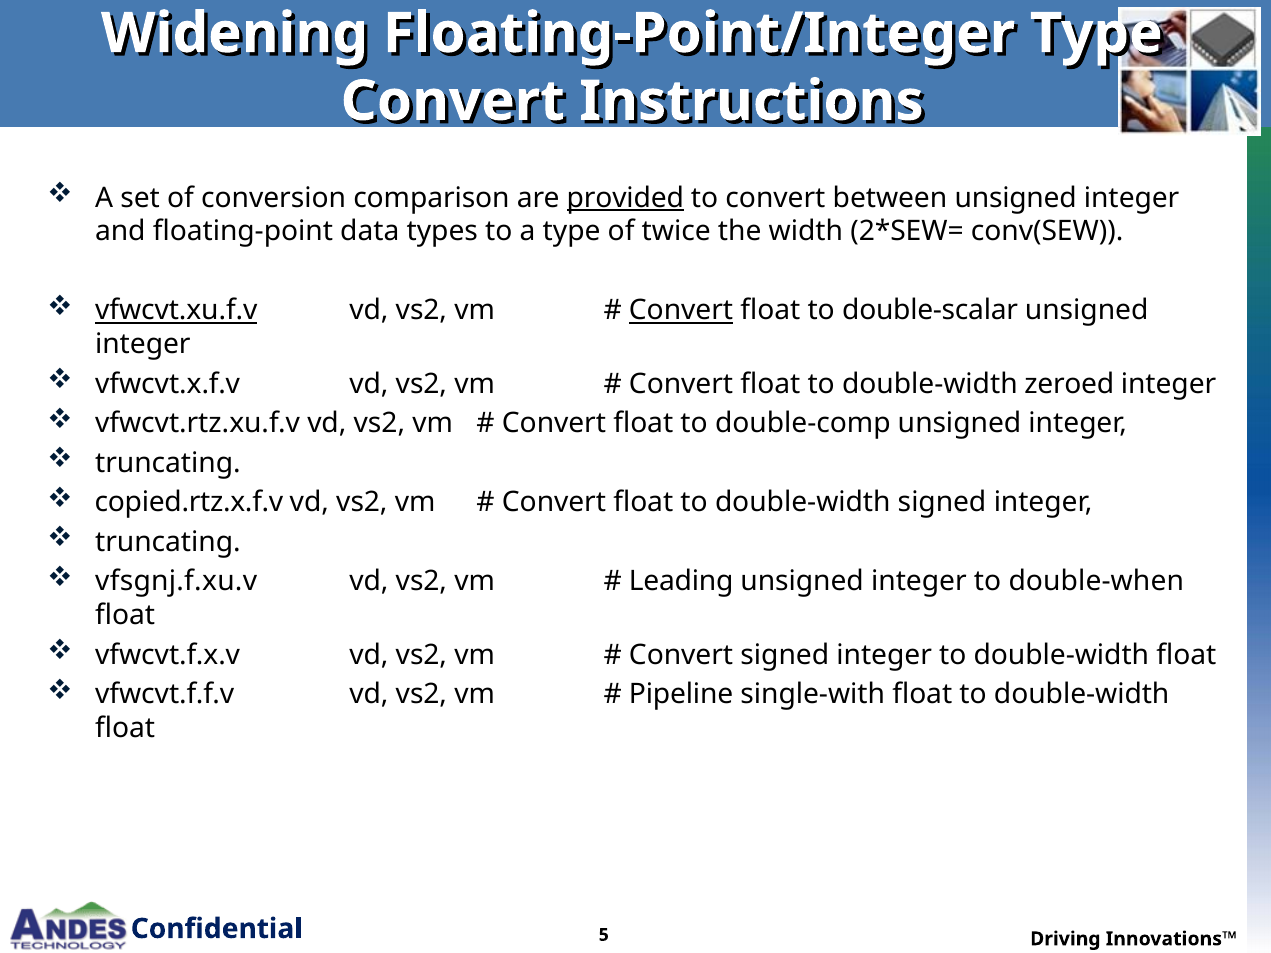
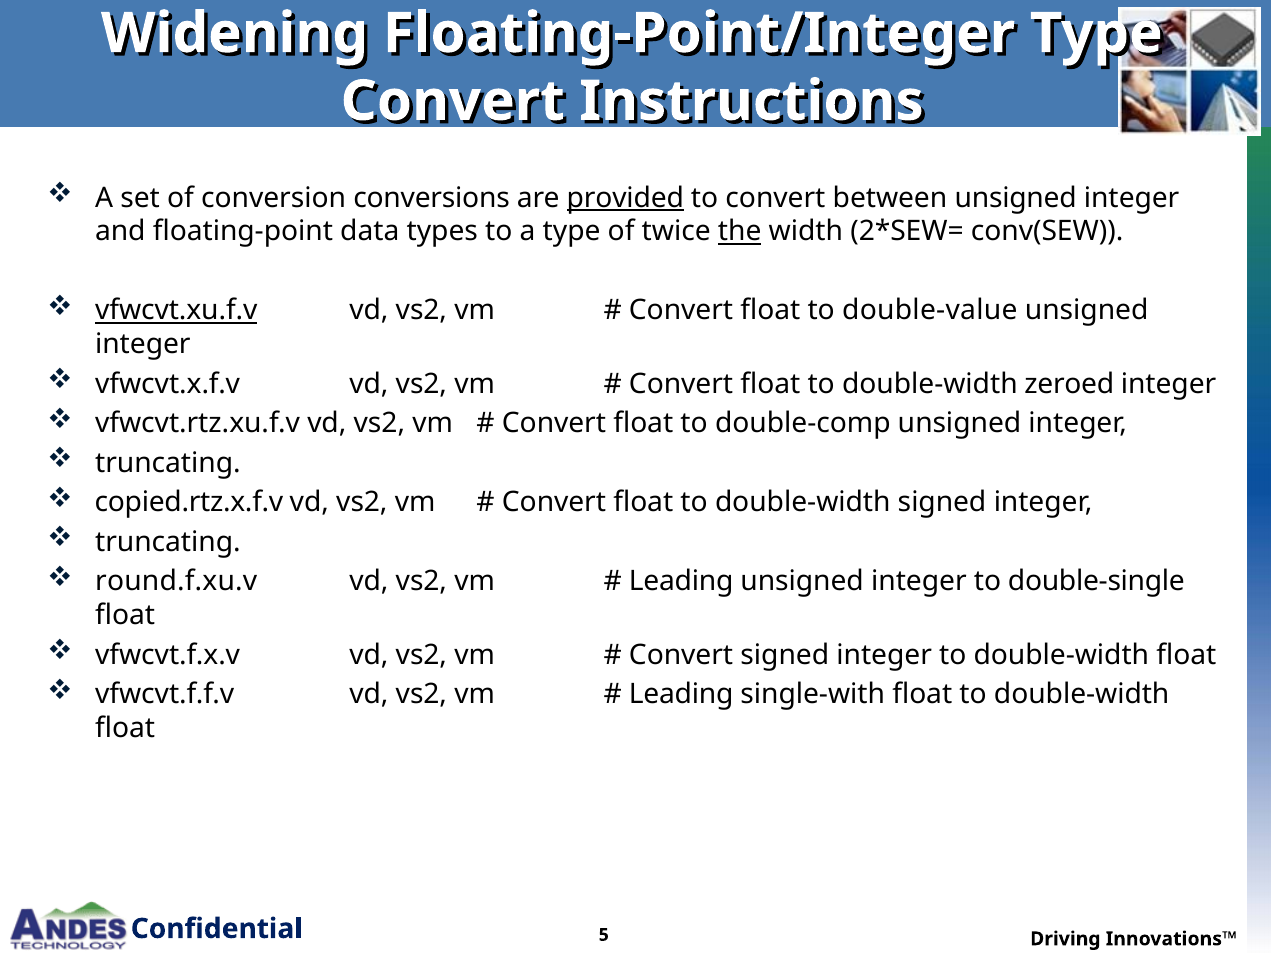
comparison: comparison -> conversions (432, 198)
the underline: none -> present (740, 232)
Convert underline: present -> none (681, 311)
double-scalar: double-scalar -> double-value (930, 311)
vfsgnj.f.xu.v: vfsgnj.f.xu.v -> round.f.xu.v (176, 582)
double-when: double-when -> double-single (1096, 582)
Pipeline: Pipeline -> Leading (681, 695)
